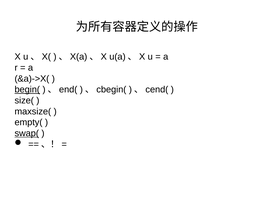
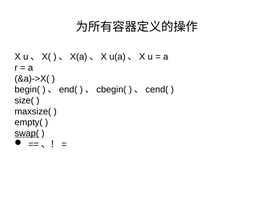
begin( underline: present -> none (27, 90)
